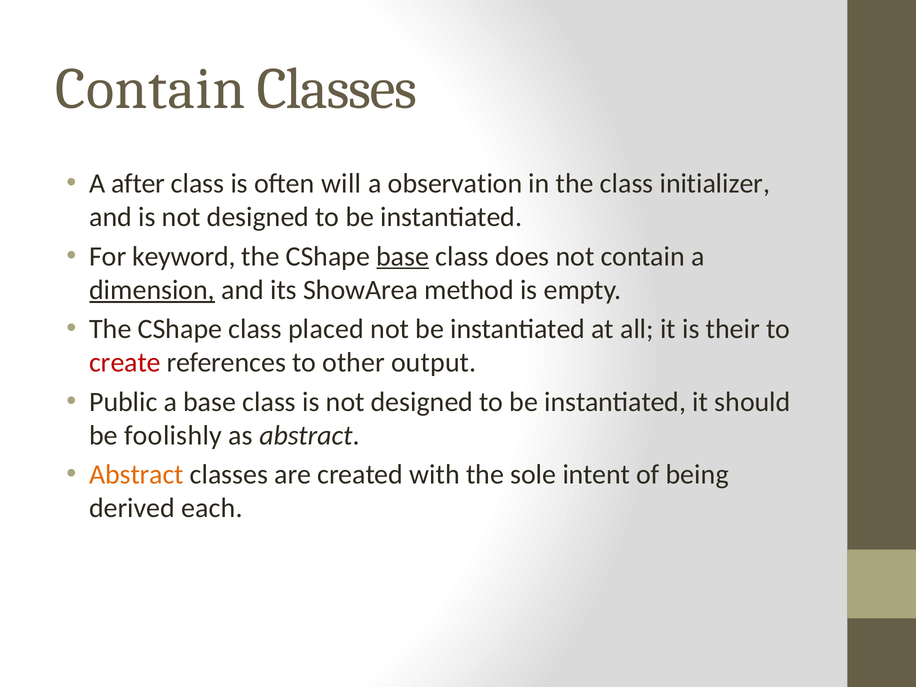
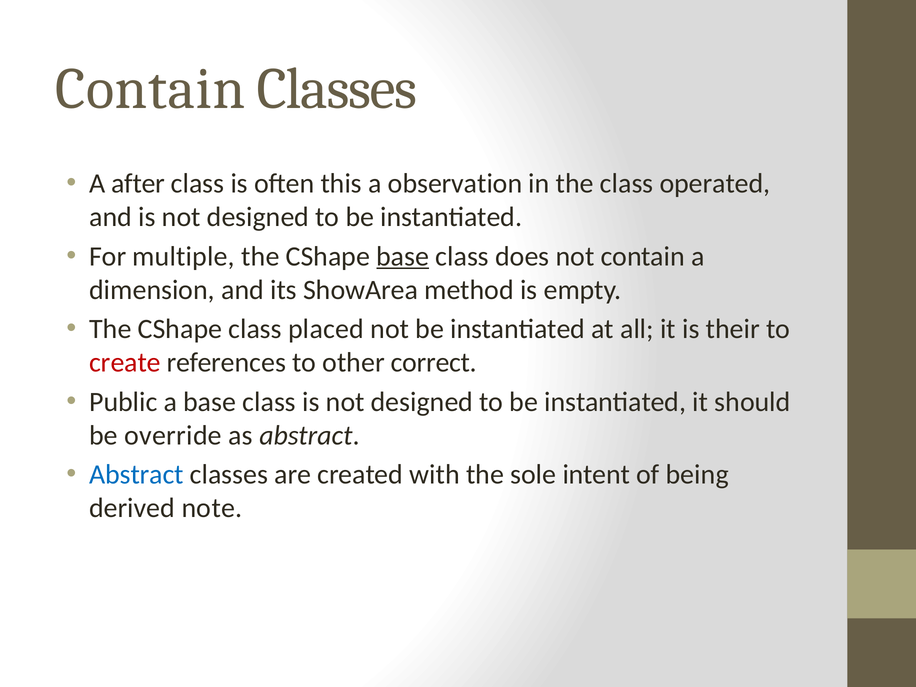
will: will -> this (341, 184)
initializer: initializer -> operated (715, 184)
keyword: keyword -> multiple (184, 256)
dimension underline: present -> none (152, 290)
output: output -> correct (434, 363)
foolishly: foolishly -> override (173, 435)
Abstract colour: orange -> blue (137, 475)
each: each -> note (212, 508)
